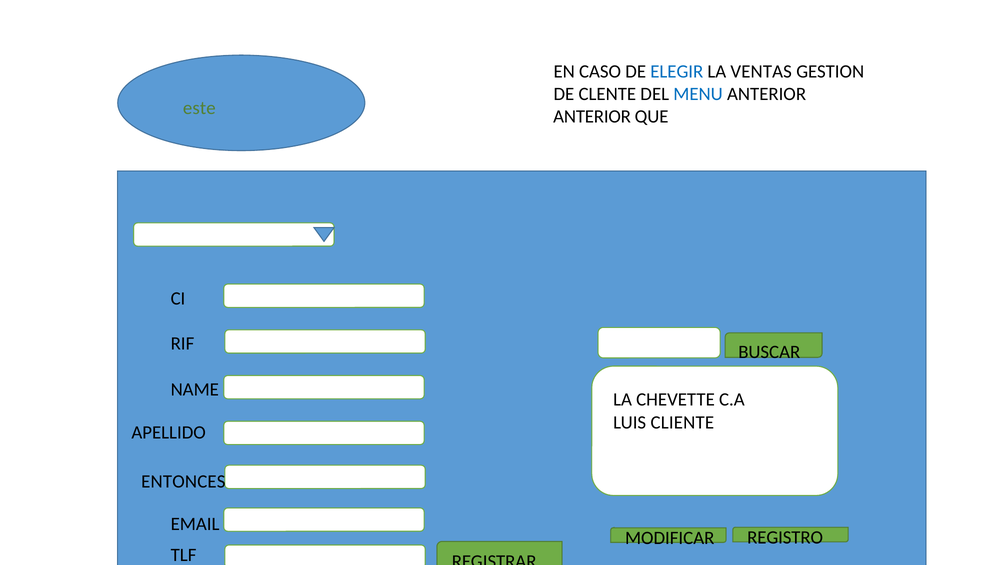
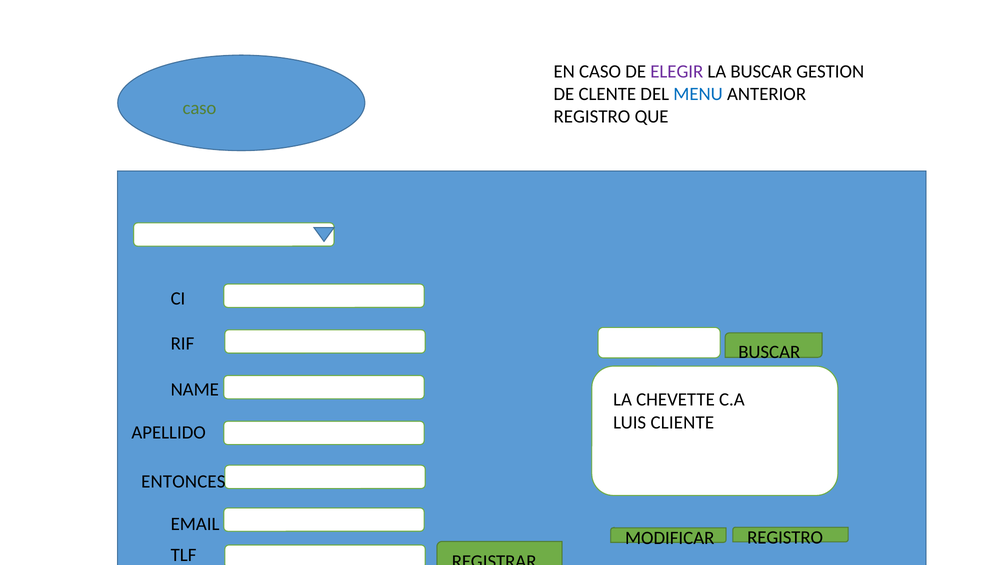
ELEGIR colour: blue -> purple (677, 71)
LA VENTAS: VENTAS -> BUSCAR (761, 71)
este: este -> caso (199, 108)
ANTERIOR: ANTERIOR -> REGISTRO (592, 117)
